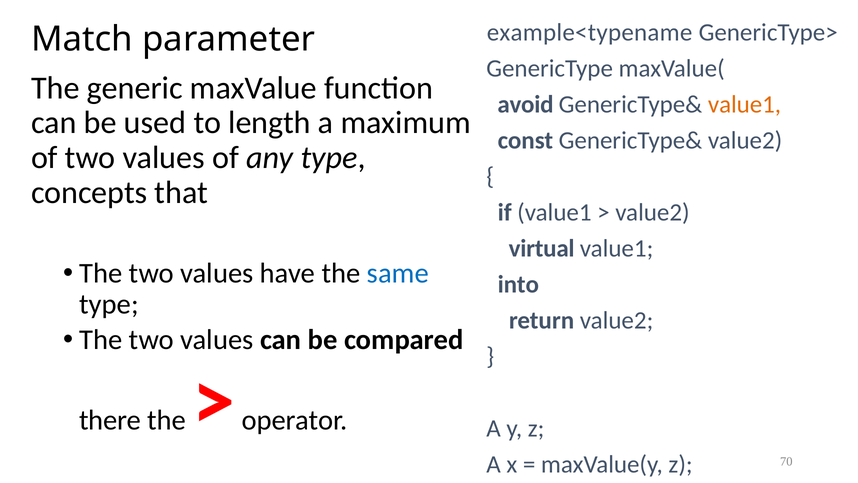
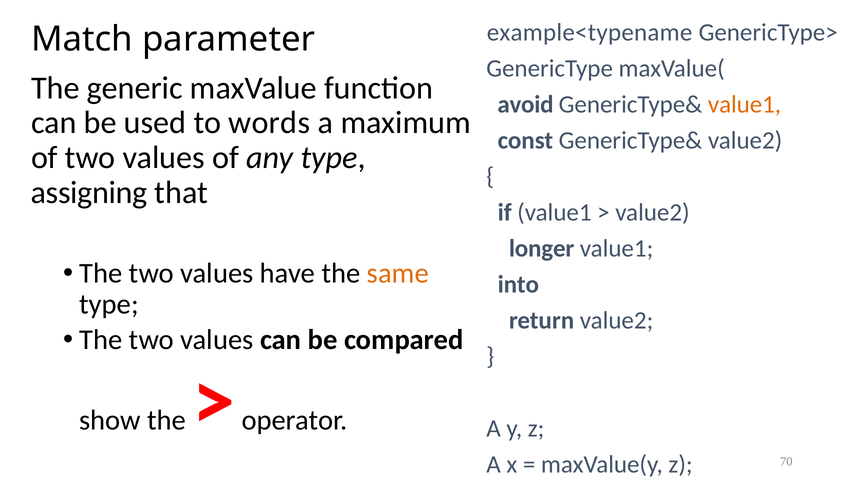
length: length -> words (269, 123)
concepts: concepts -> assigning (89, 192)
virtual: virtual -> longer (542, 249)
same colour: blue -> orange (398, 273)
there: there -> show (110, 420)
